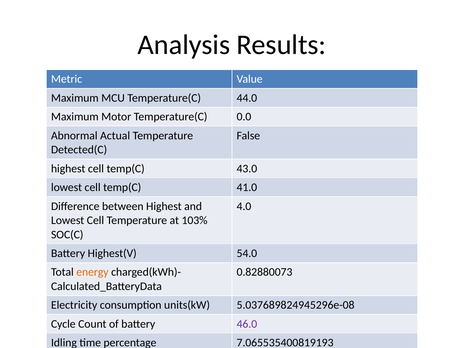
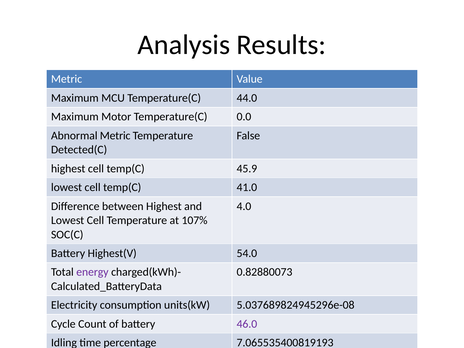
Abnormal Actual: Actual -> Metric (115, 136)
43.0: 43.0 -> 45.9 (247, 169)
103%: 103% -> 107% (195, 220)
energy colour: orange -> purple (92, 272)
